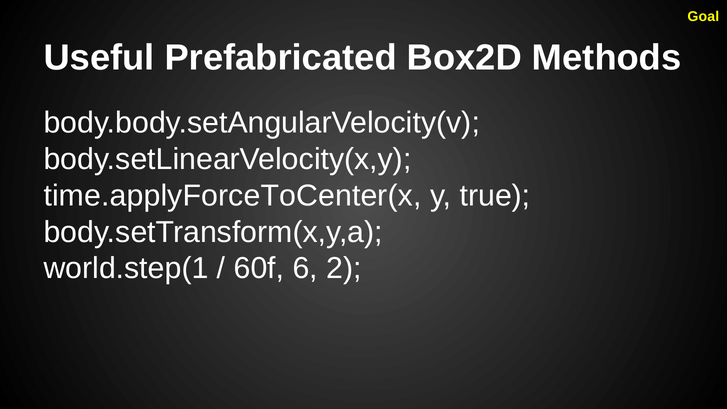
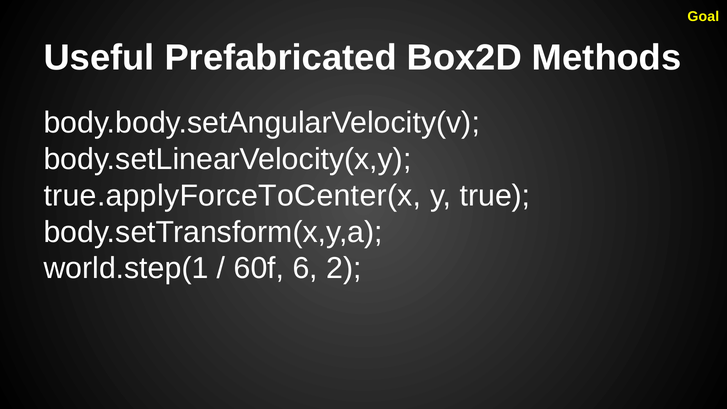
time.applyForceToCenter(x: time.applyForceToCenter(x -> true.applyForceToCenter(x (232, 196)
